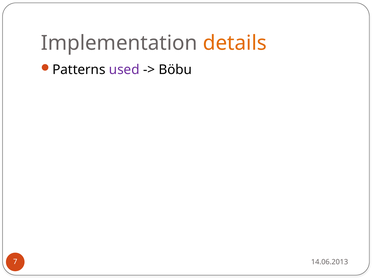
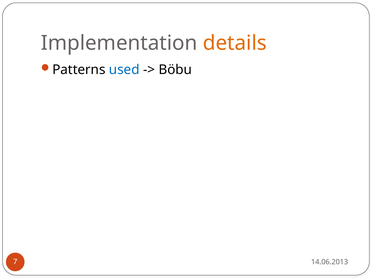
used colour: purple -> blue (124, 70)
